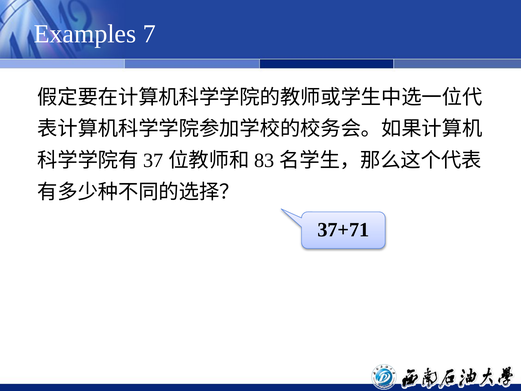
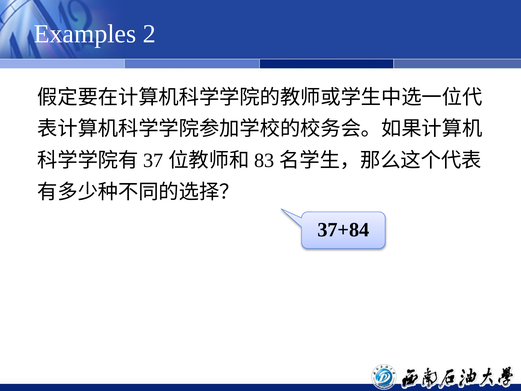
7: 7 -> 2 (149, 34)
37+71: 37+71 -> 37+84 (343, 230)
